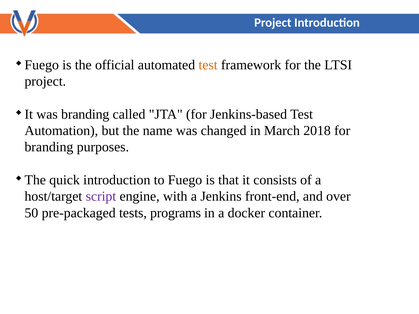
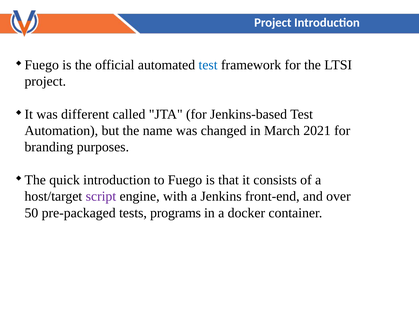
test colour: orange -> blue (208, 65)
was branding: branding -> different (85, 114)
2018: 2018 -> 2021 (317, 131)
